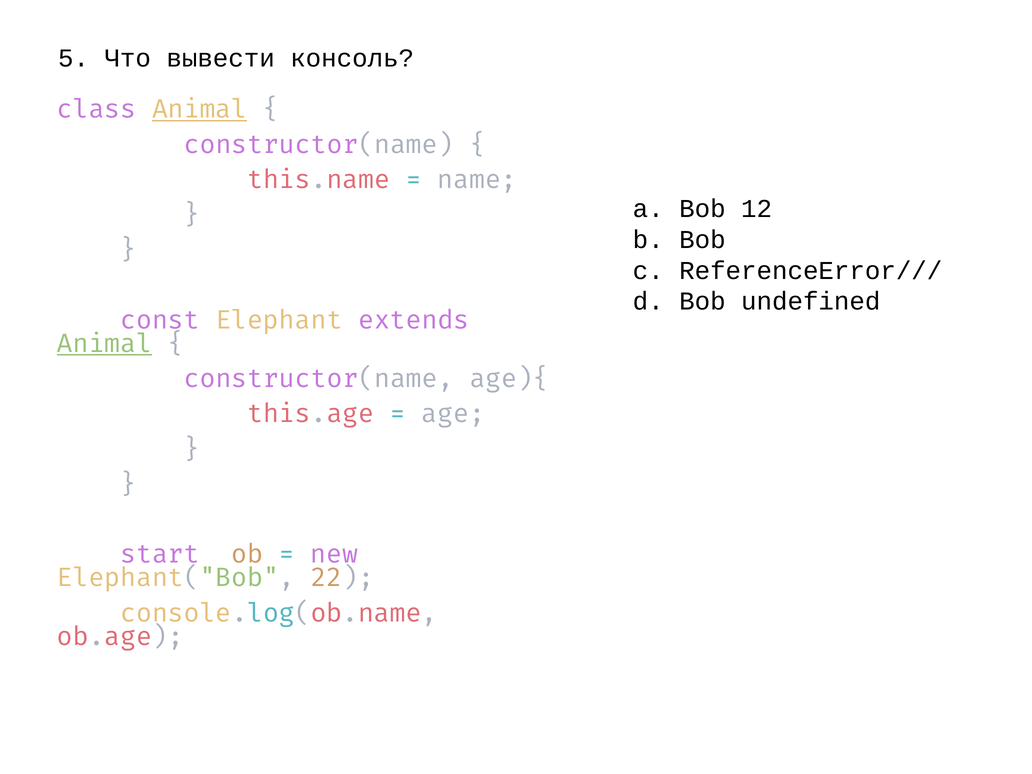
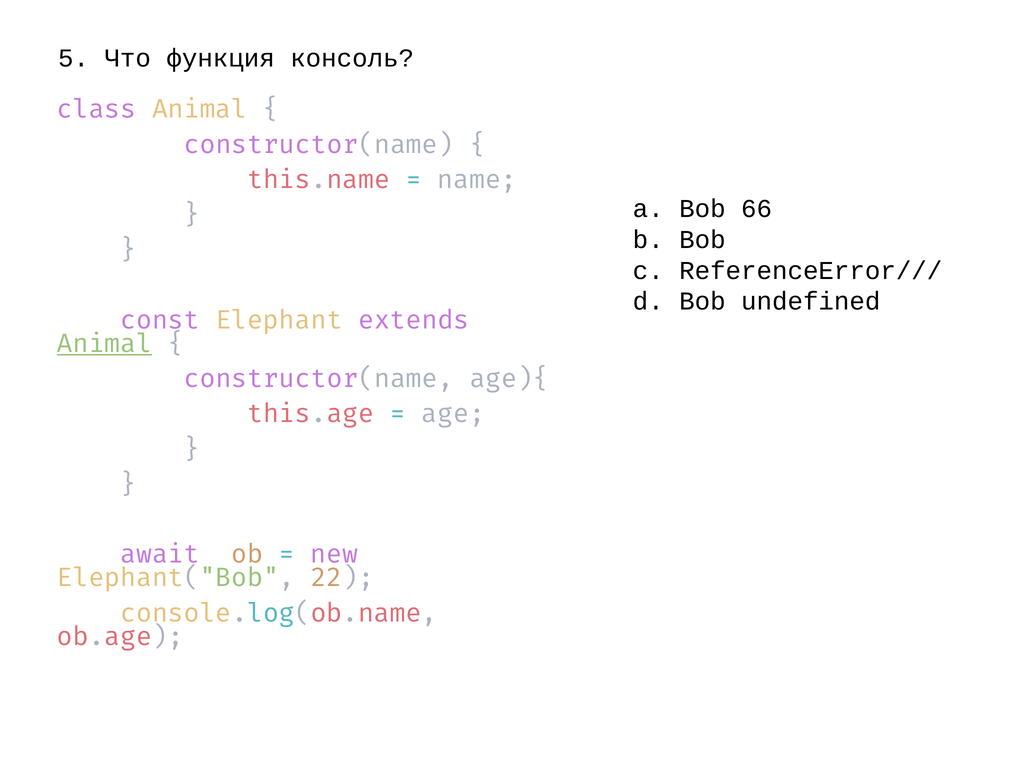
вывести: вывести -> функция (221, 58)
Animal underline: present -> none (200, 109)
12: 12 -> 66 (757, 209)
start: start -> await (160, 554)
